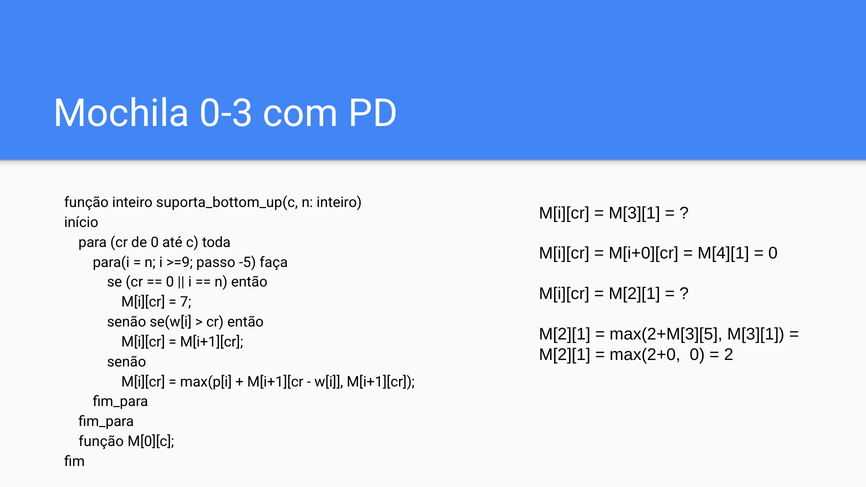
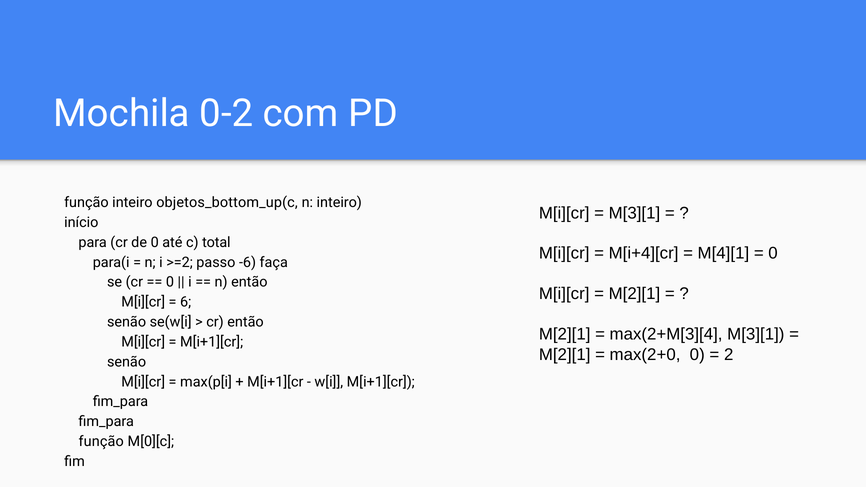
0-3: 0-3 -> 0-2 (226, 114)
suporta_bottom_up(c: suporta_bottom_up(c -> objetos_bottom_up(c (227, 203)
toda: toda -> total (216, 242)
M[i+0][cr: M[i+0][cr -> M[i+4][cr (644, 253)
>=9: >=9 -> >=2 (180, 262)
-5: -5 -> -6 (248, 262)
7: 7 -> 6 (186, 302)
max(2+M[3][5: max(2+M[3][5 -> max(2+M[3][4 (666, 334)
